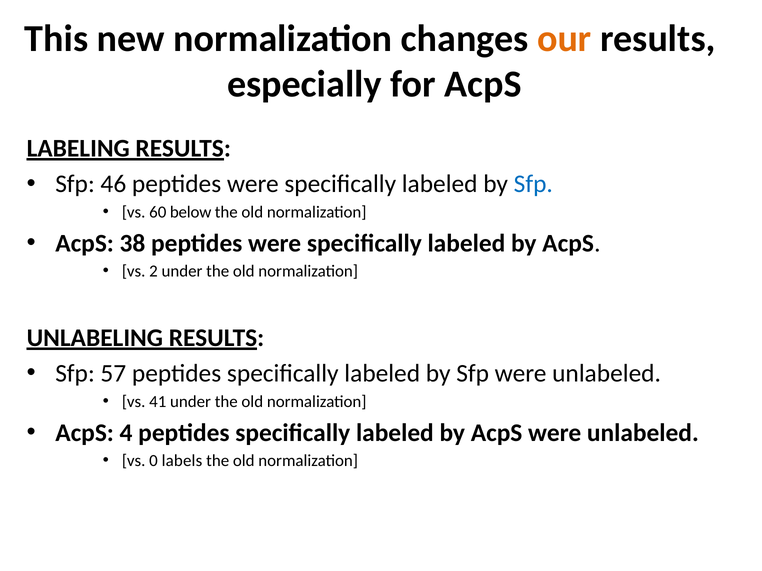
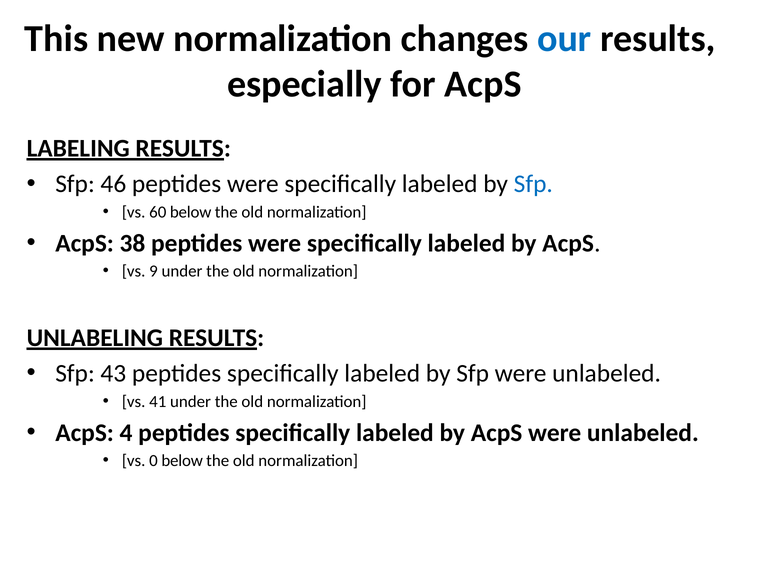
our colour: orange -> blue (564, 39)
2: 2 -> 9 (153, 272)
57: 57 -> 43 (113, 374)
0 labels: labels -> below (182, 461)
